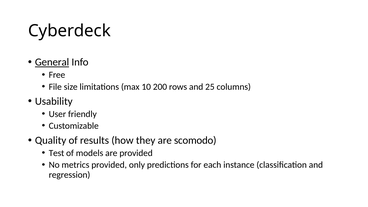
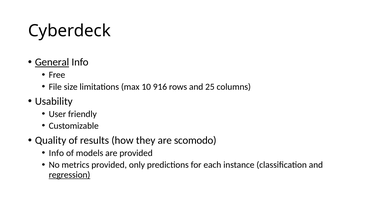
200: 200 -> 916 (160, 87)
Test: Test -> Info (56, 153)
regression underline: none -> present (69, 175)
